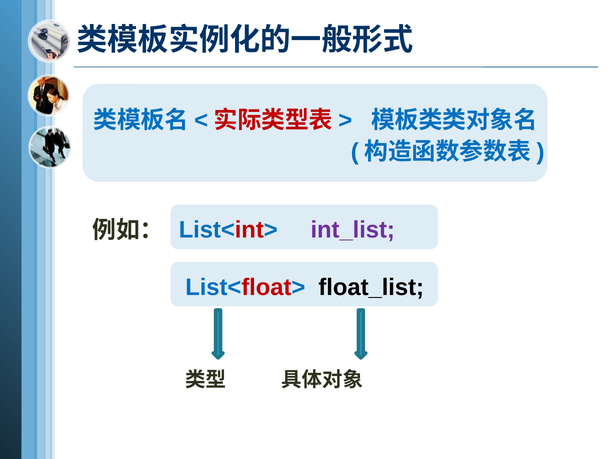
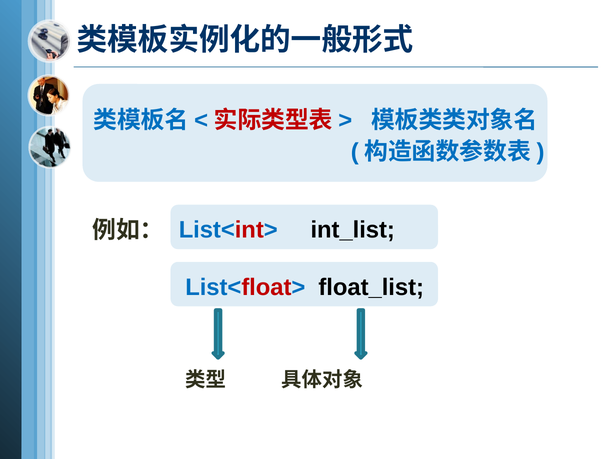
int_list colour: purple -> black (353, 230)
